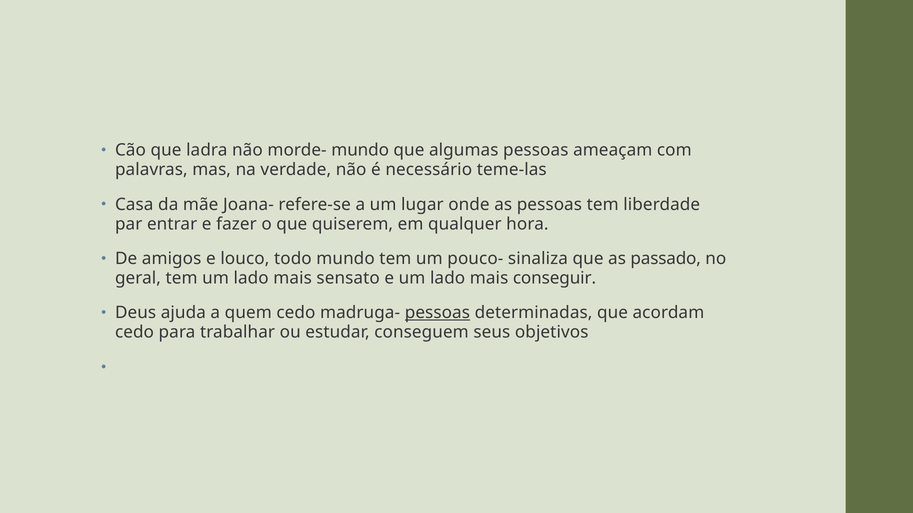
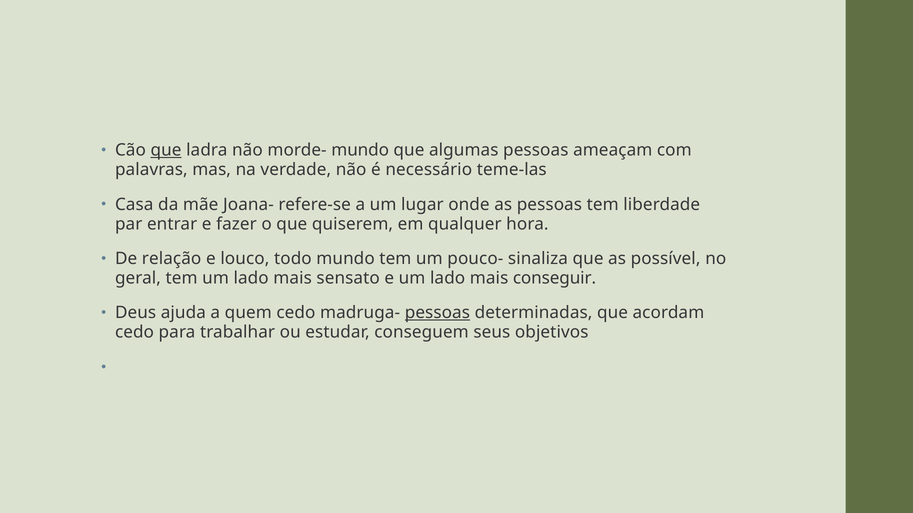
que underline: none -> present (166, 150)
amigos: amigos -> relação (172, 259)
passado: passado -> possível (666, 259)
